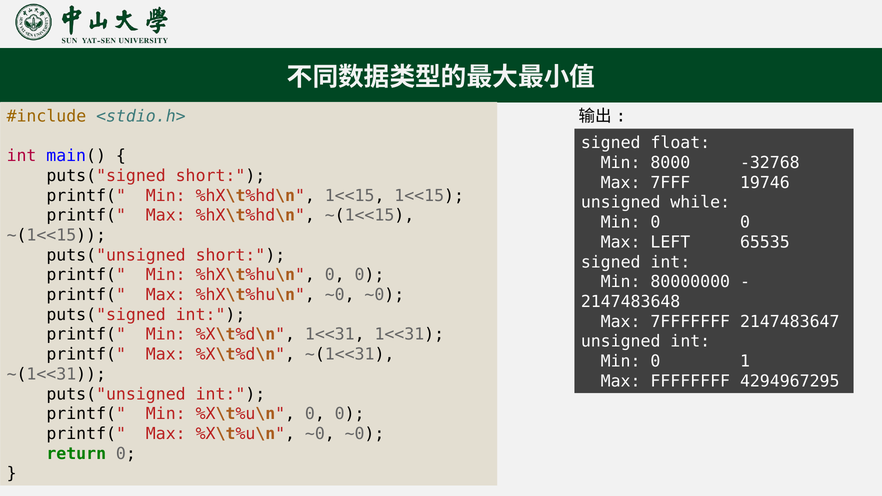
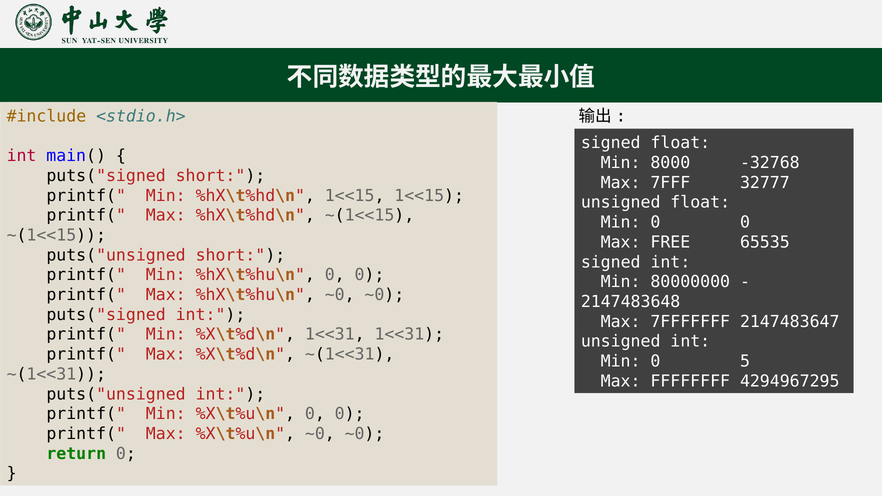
19746: 19746 -> 32777 (765, 183)
unsigned while: while -> float (700, 203)
LEFT: LEFT -> FREE (670, 242)
1: 1 -> 5 (745, 361)
